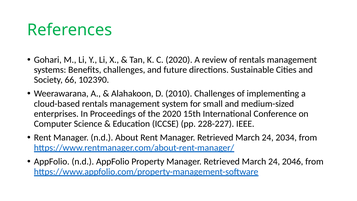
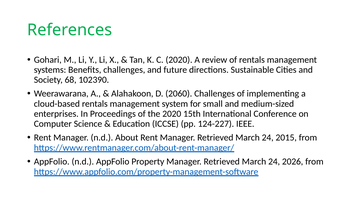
66: 66 -> 68 (71, 80)
2010: 2010 -> 2060 (179, 94)
228-227: 228-227 -> 124-227 (216, 124)
2034: 2034 -> 2015 (286, 137)
2046: 2046 -> 2026 (293, 161)
